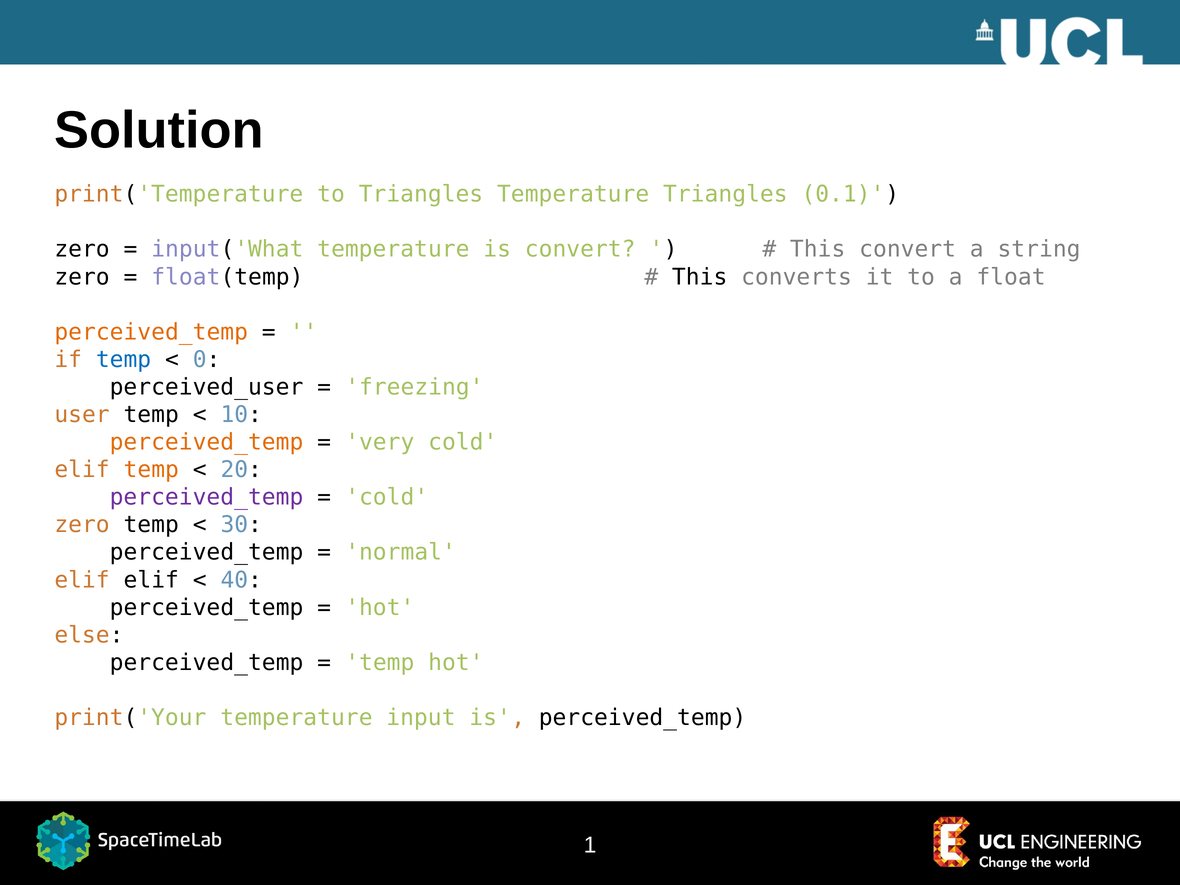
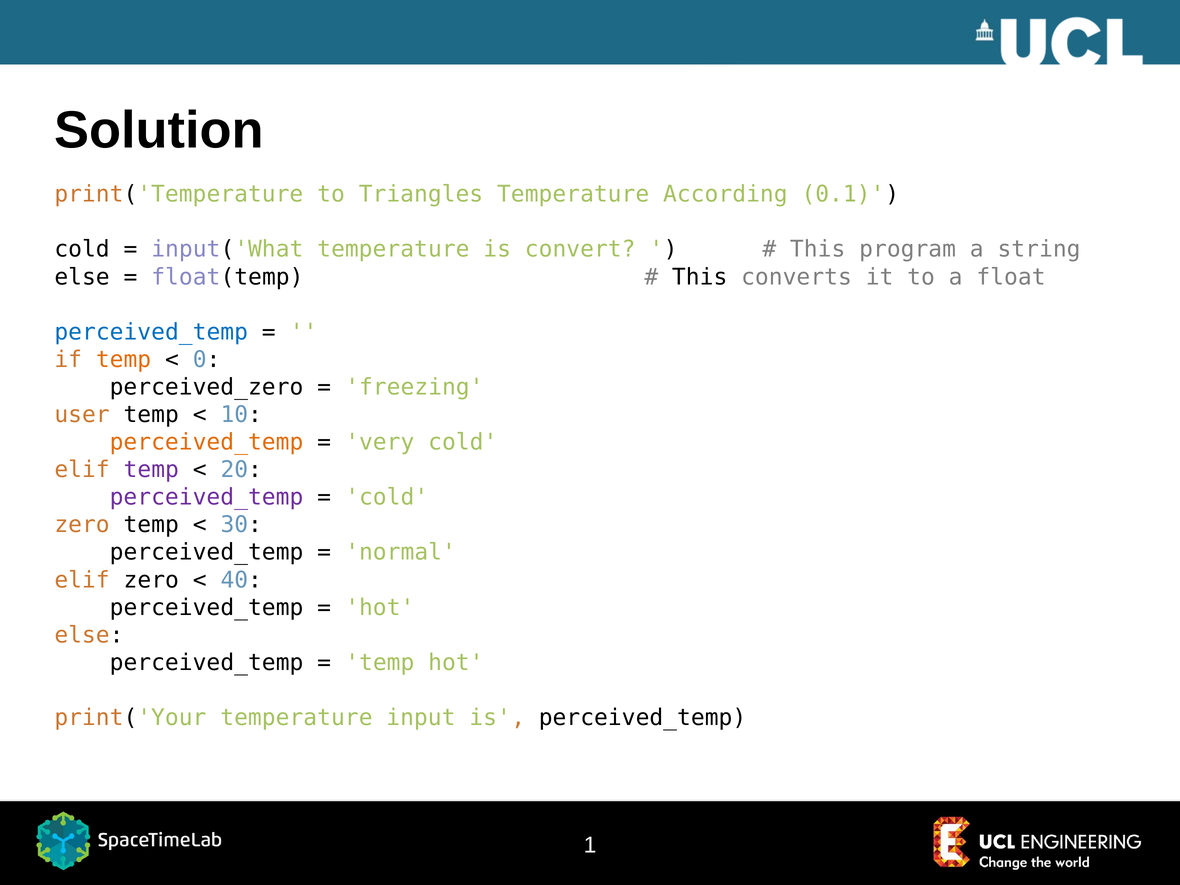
Temperature Triangles: Triangles -> According (725, 194)
zero: zero -> cold (82, 249)
This convert: convert -> program (908, 249)
zero: zero -> else (82, 277)
perceived_temp colour: orange -> blue (151, 332)
temp colour: blue -> orange (124, 360)
perceived_user: perceived_user -> perceived_zero (206, 387)
temp colour: orange -> purple (151, 470)
elif elif: elif -> zero (151, 580)
